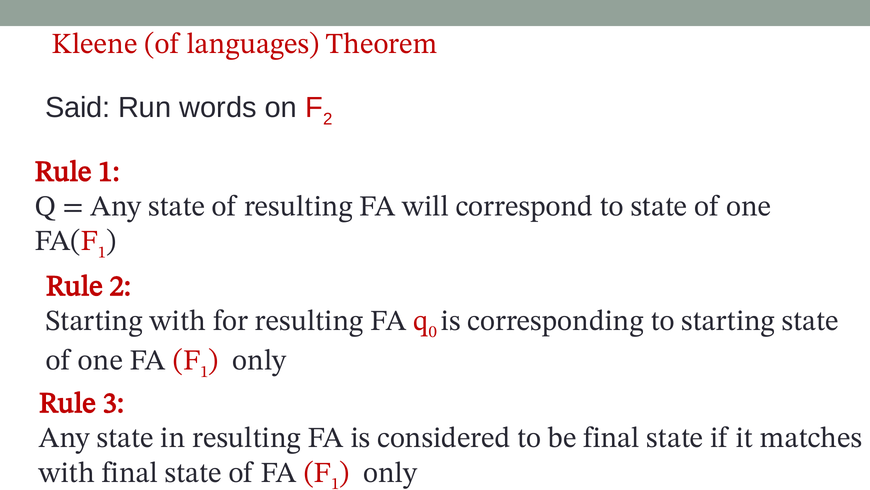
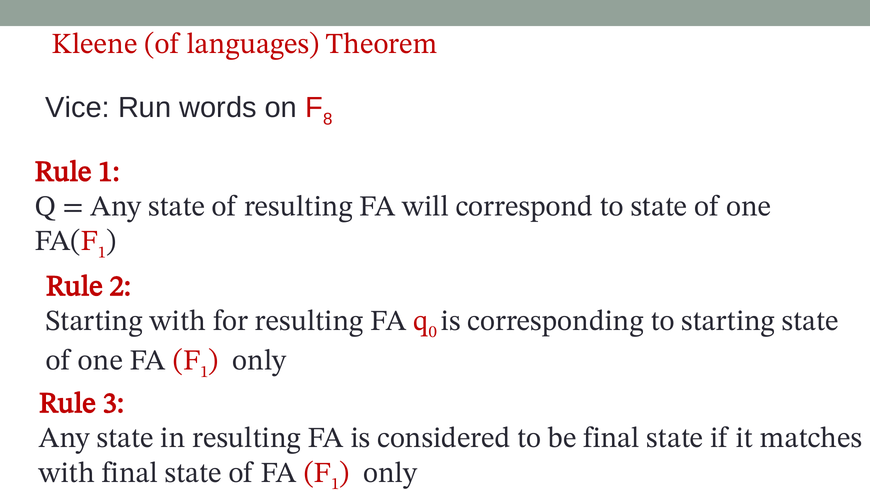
Said: Said -> Vice (78, 108)
2: 2 -> 8 (328, 119)
